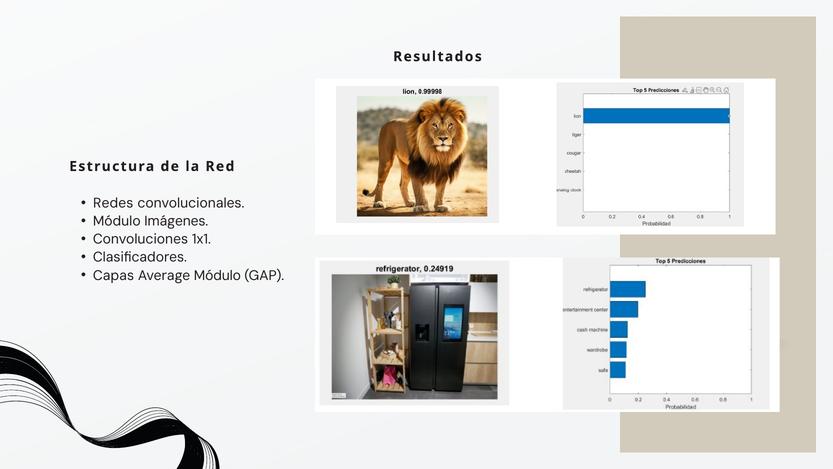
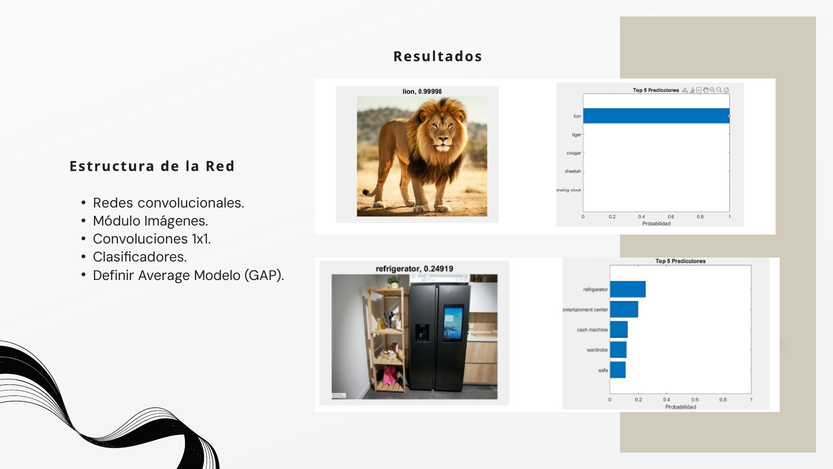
Capas: Capas -> Definir (114, 275)
Average Módulo: Módulo -> Modelo (217, 275)
